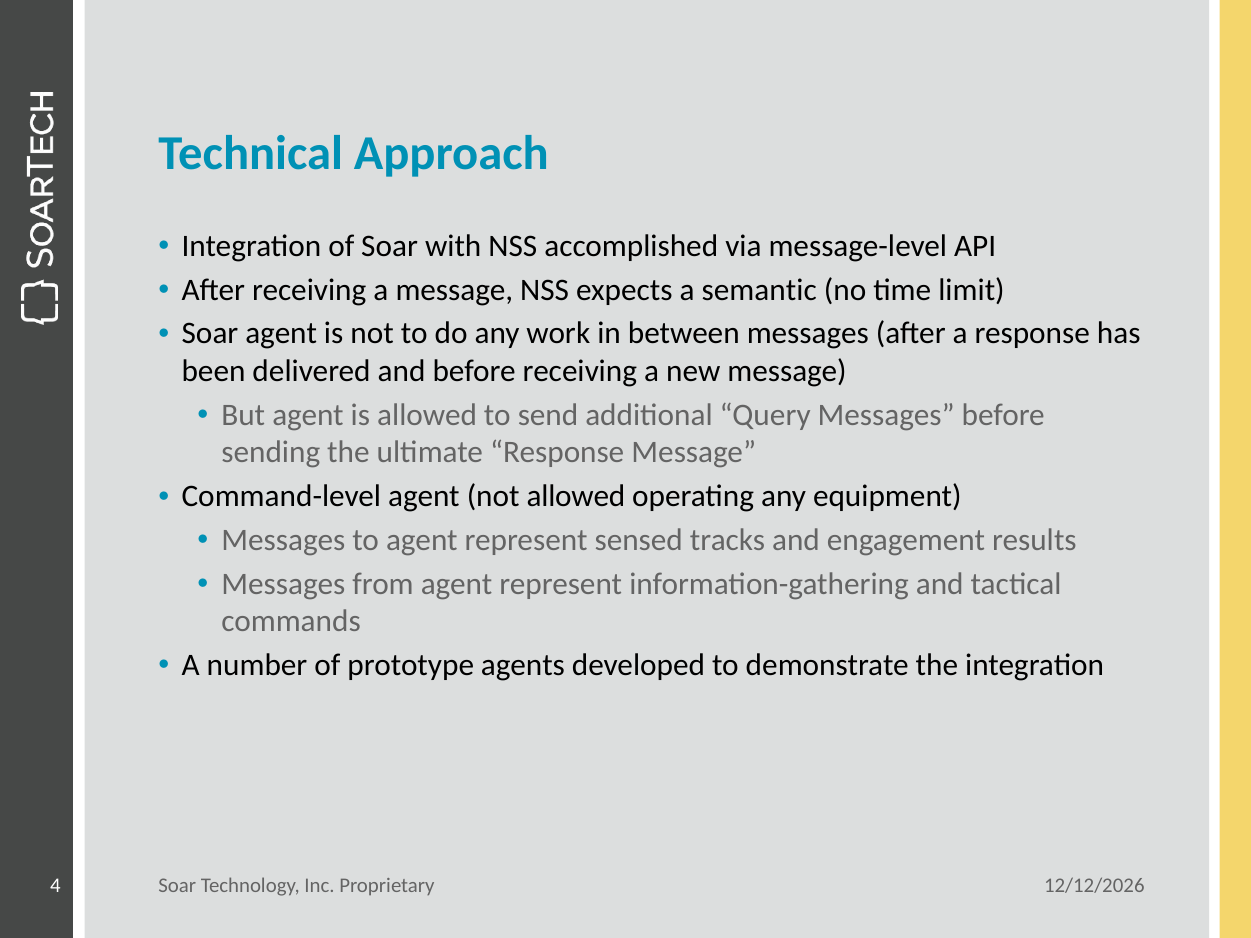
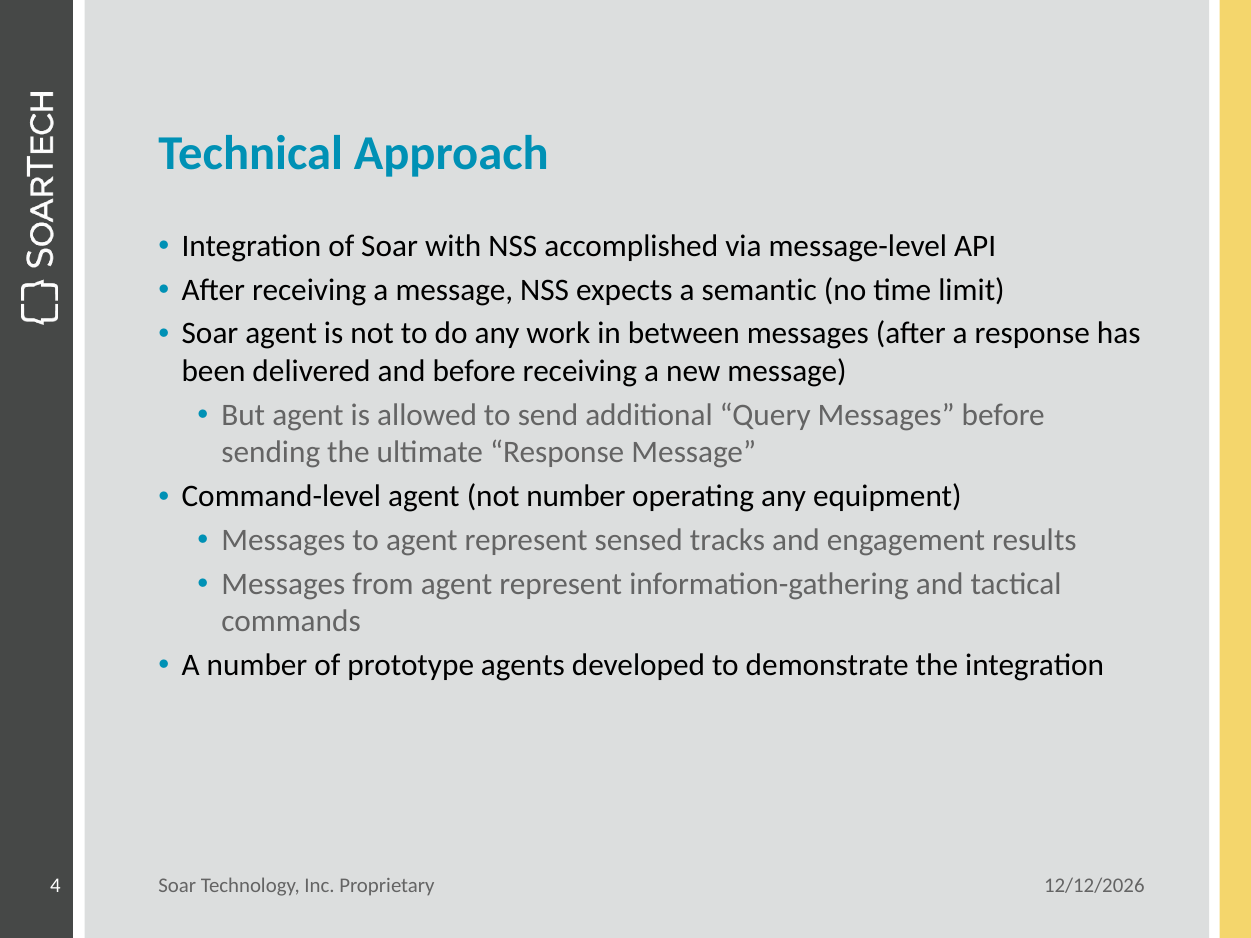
not allowed: allowed -> number (576, 496)
